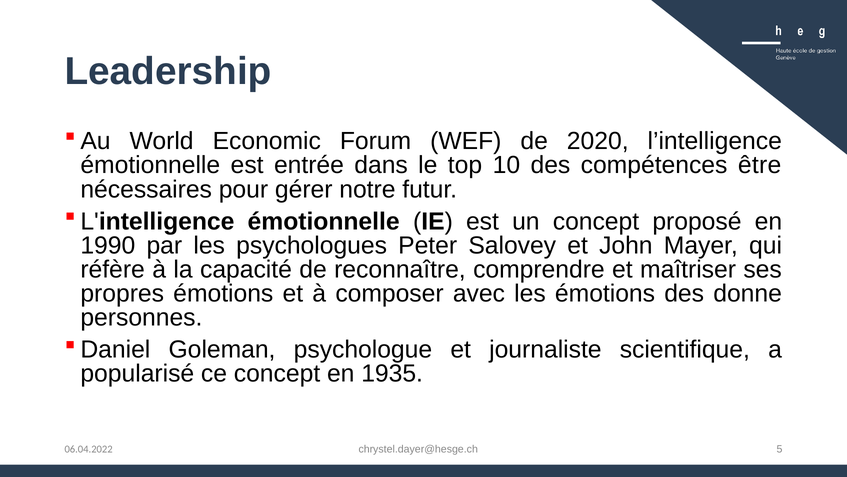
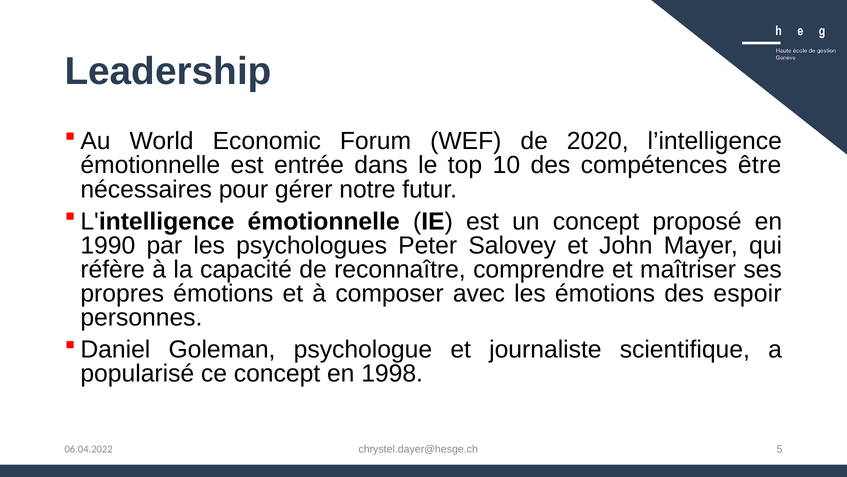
donne: donne -> espoir (747, 293)
1935: 1935 -> 1998 (392, 373)
